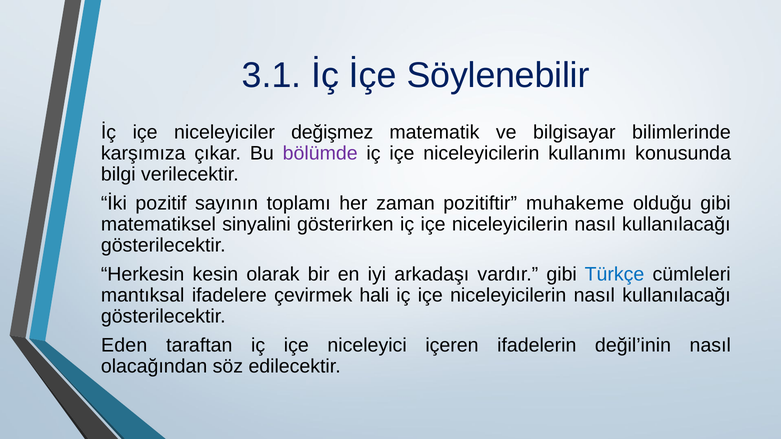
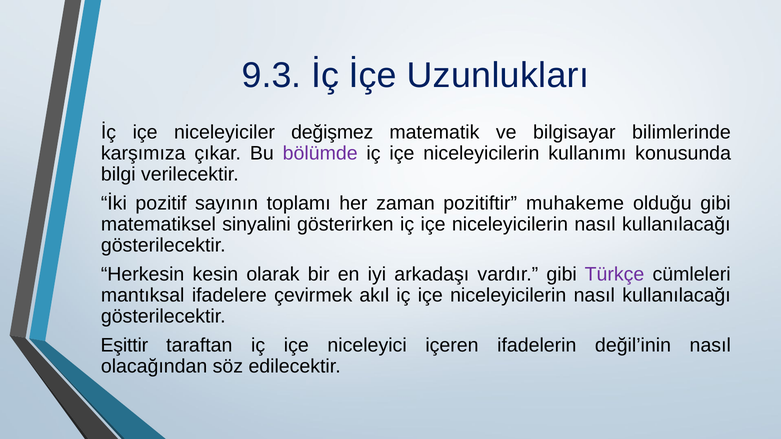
3.1: 3.1 -> 9.3 (272, 75)
Söylenebilir: Söylenebilir -> Uzunlukları (498, 75)
Türkçe colour: blue -> purple (615, 274)
hali: hali -> akıl (374, 296)
Eden: Eden -> Eşittir (124, 346)
